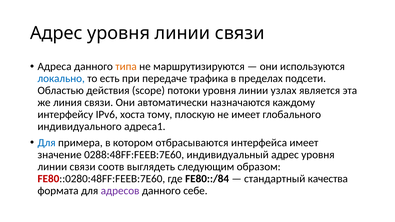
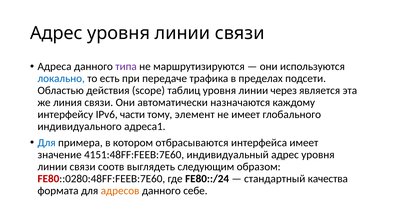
типа colour: orange -> purple (126, 67)
потоки: потоки -> таблиц (184, 91)
узлах: узлах -> через (284, 91)
хоста: хоста -> части (132, 115)
плоскую: плоскую -> элемент (195, 115)
0288:48FF:FEEB:7E60: 0288:48FF:FEEB:7E60 -> 4151:48FF:FEEB:7E60 (134, 155)
FE80::/84: FE80::/84 -> FE80::/24 (207, 179)
адресов colour: purple -> orange (120, 191)
